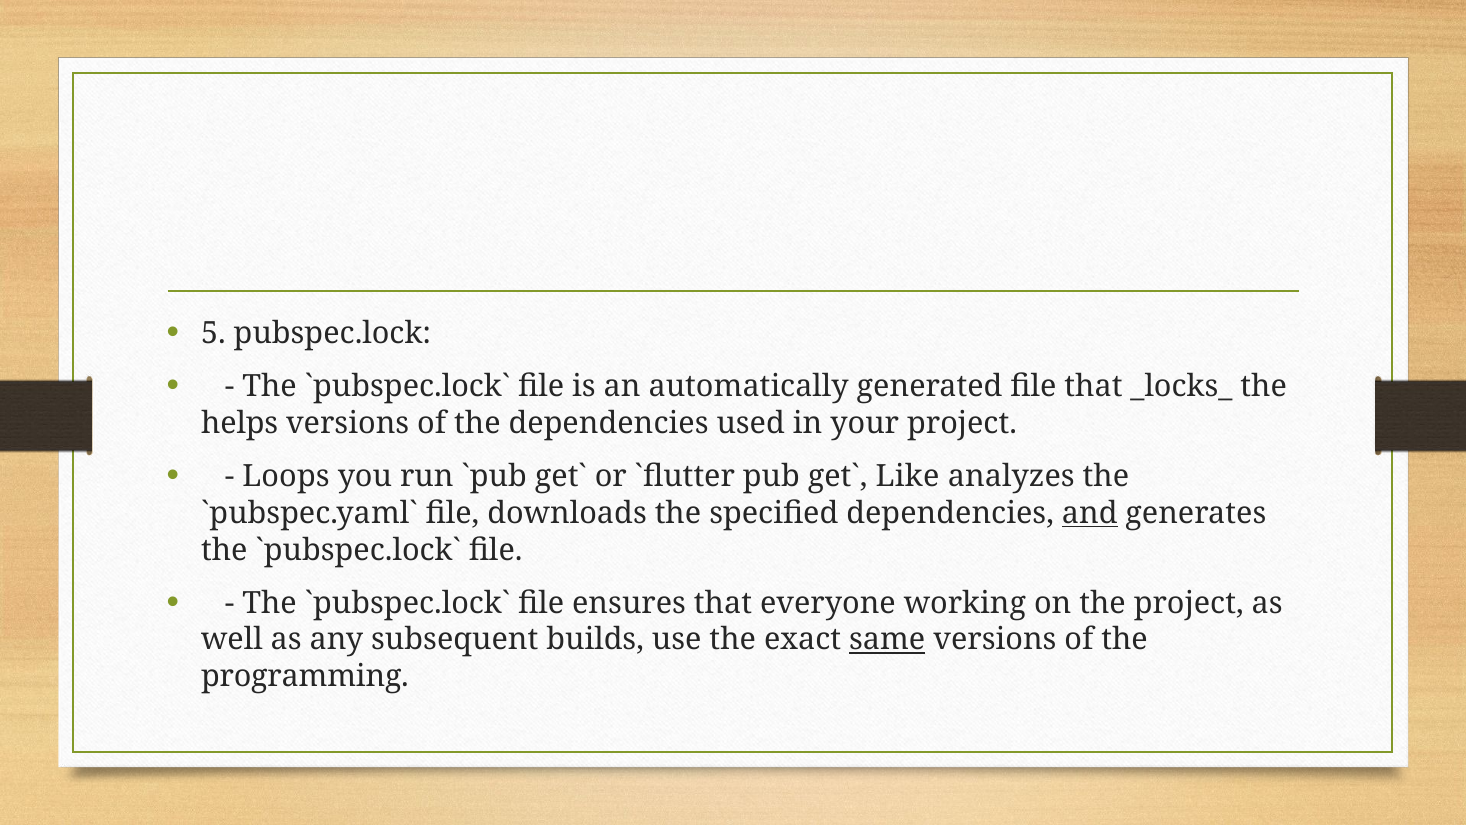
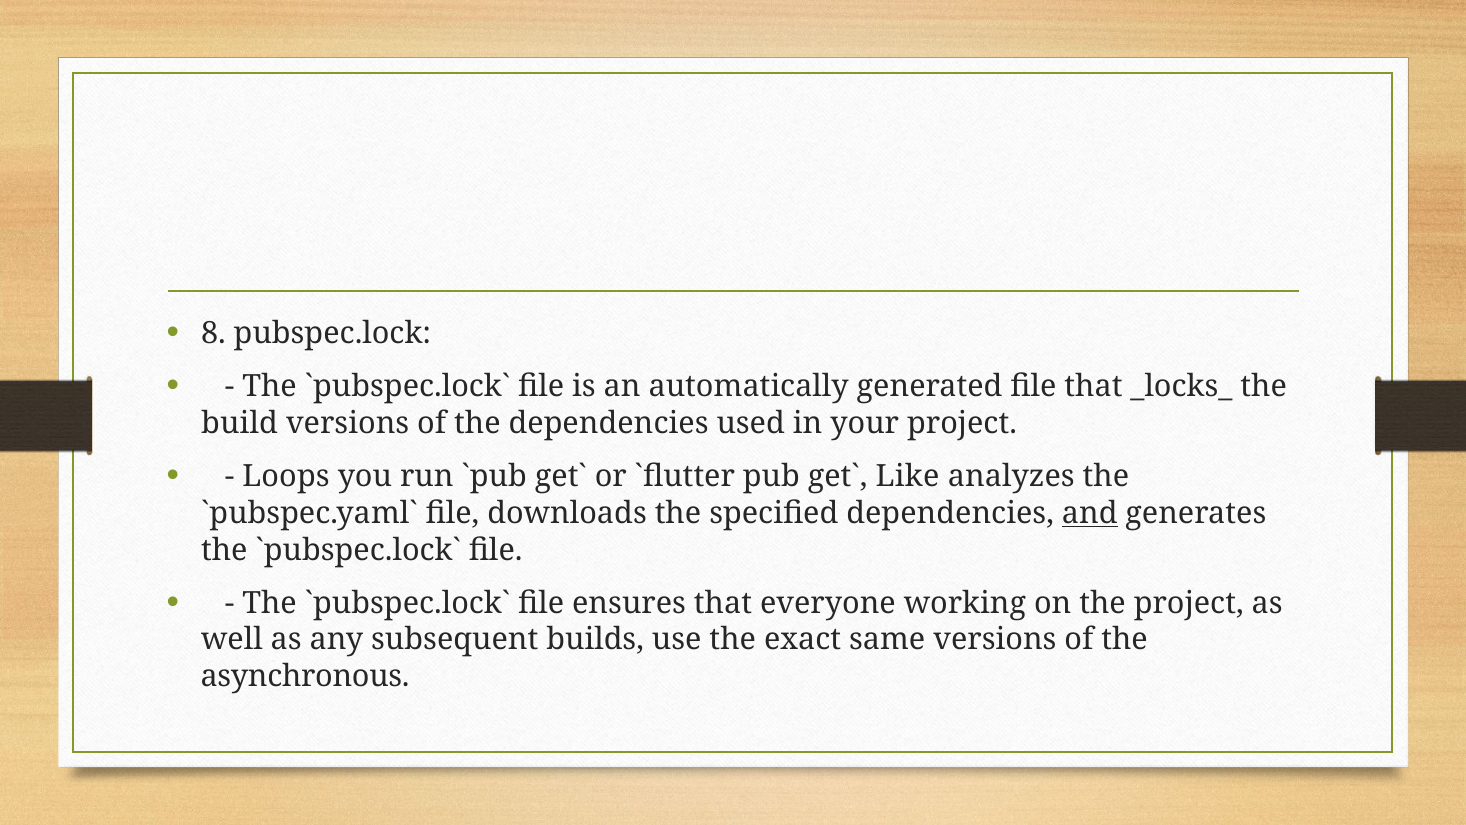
5: 5 -> 8 (213, 333)
helps: helps -> build (240, 423)
same underline: present -> none (887, 640)
programming: programming -> asynchronous (305, 676)
